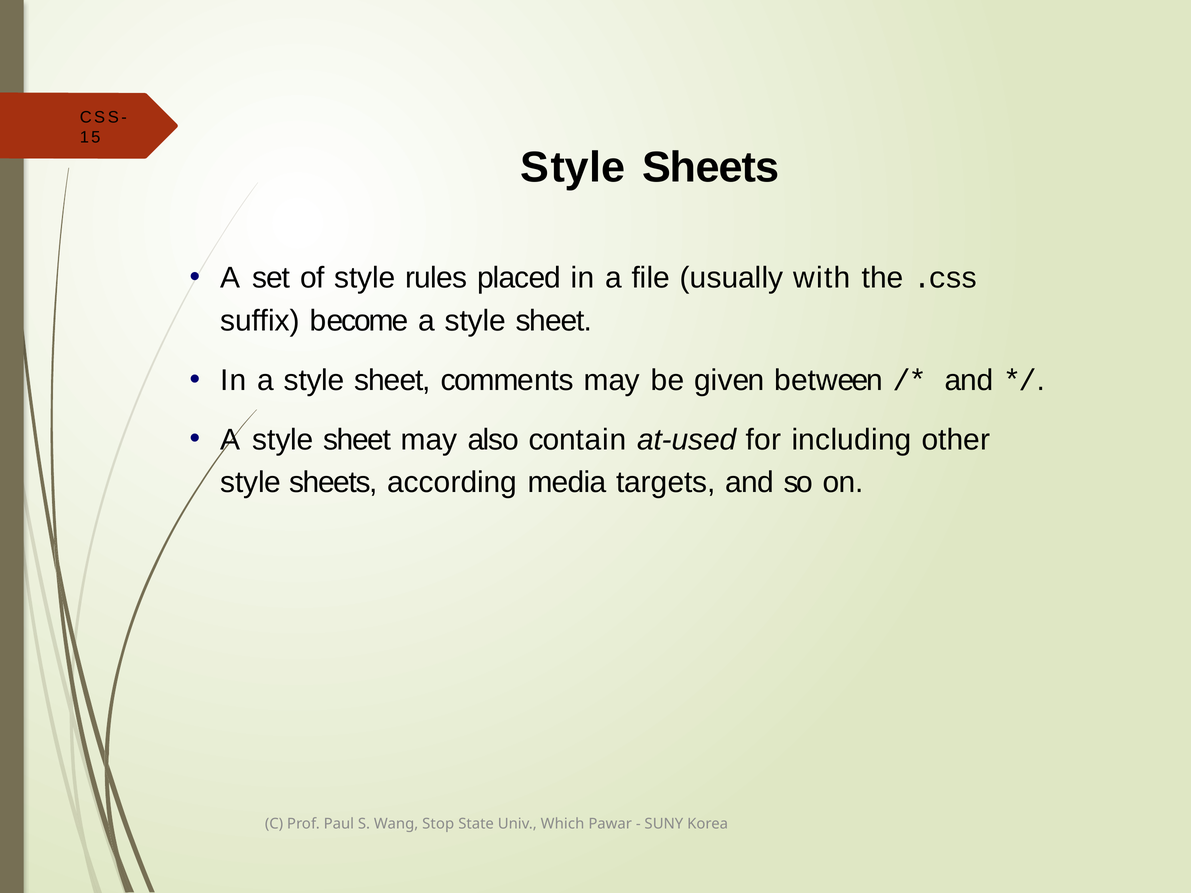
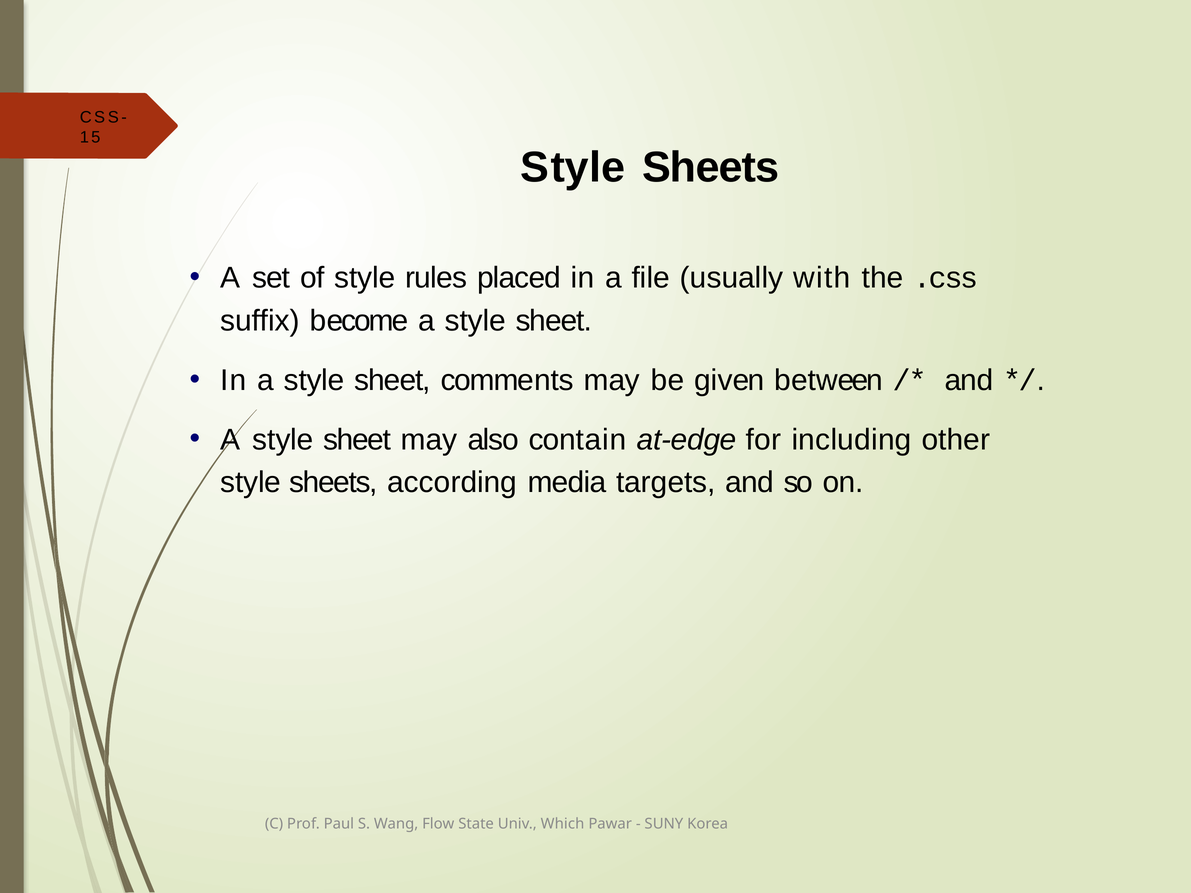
at-used: at-used -> at-edge (687, 440)
Stop: Stop -> Flow (438, 824)
